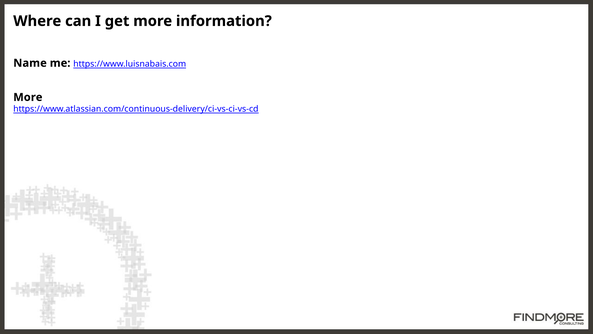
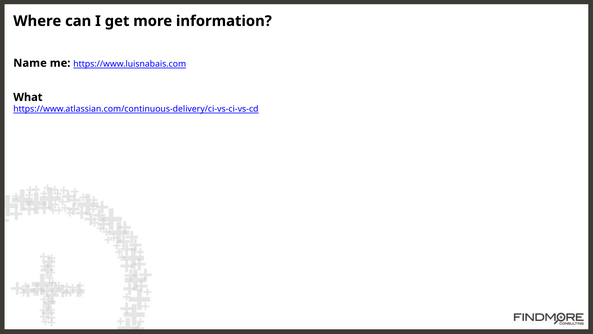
More: More -> What (28, 97)
